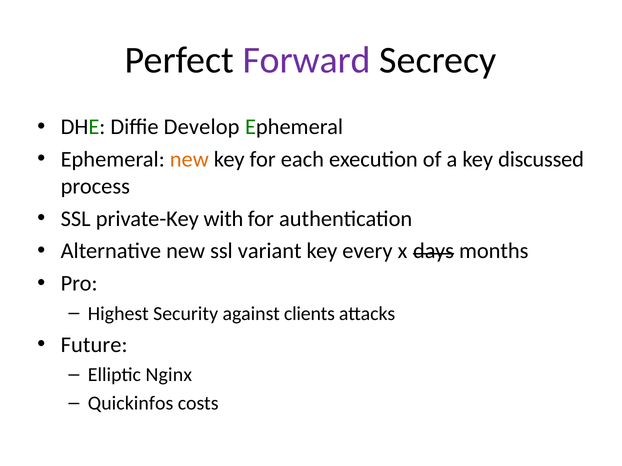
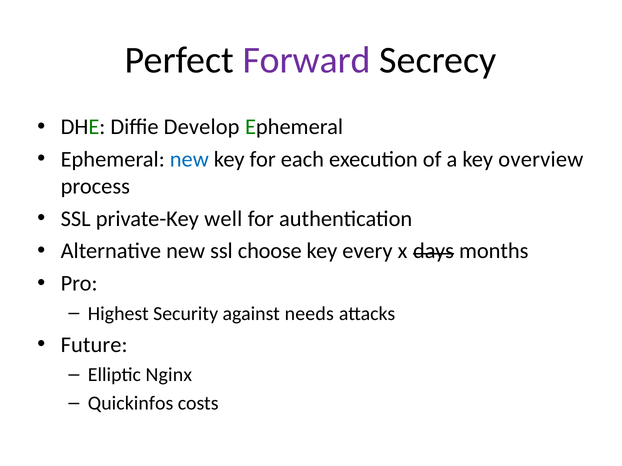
new colour: orange -> blue (189, 159)
discussed: discussed -> overview (541, 159)
with: with -> well (223, 219)
variant: variant -> choose (270, 251)
clients: clients -> needs (309, 314)
